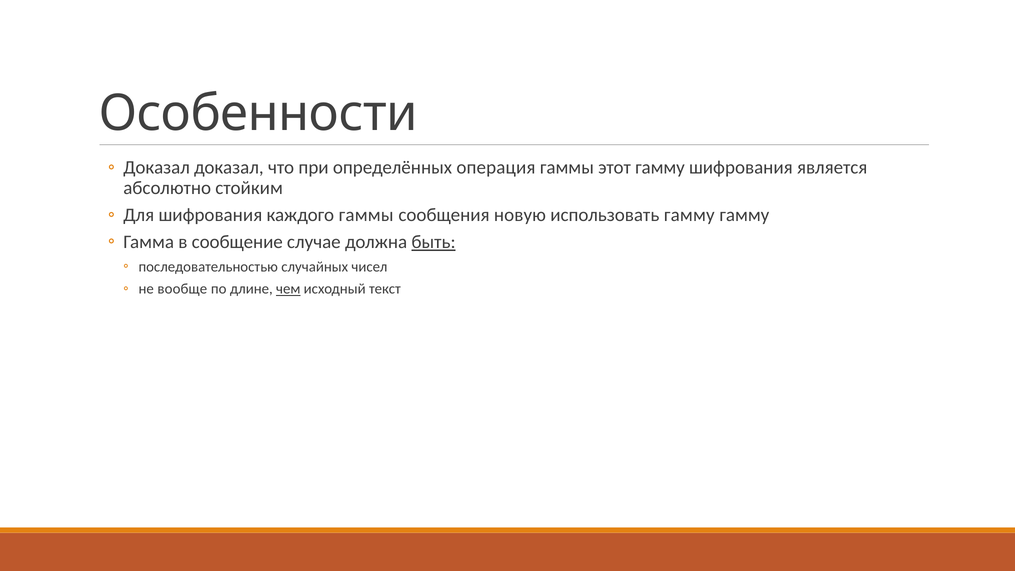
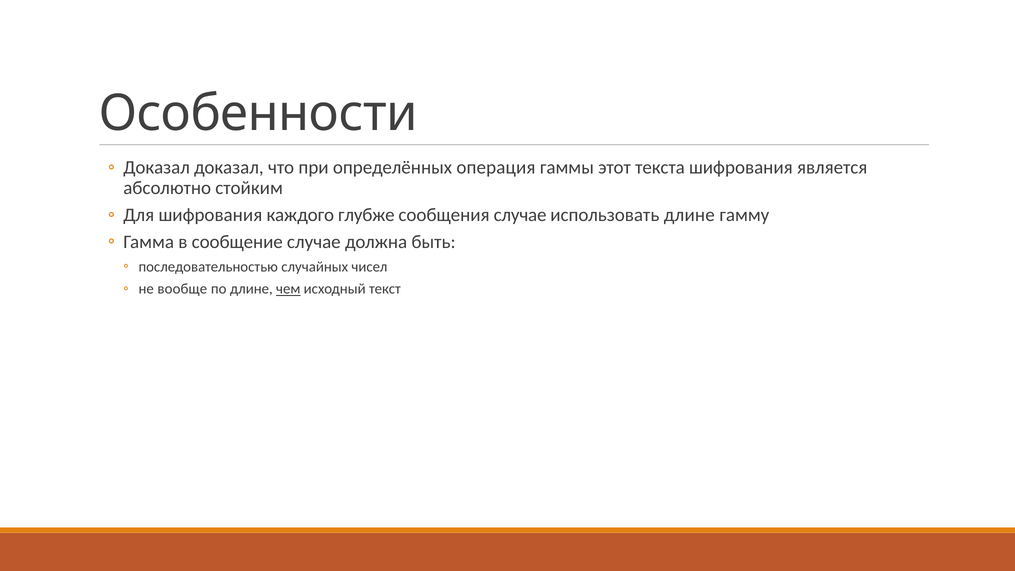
этот гамму: гамму -> текста (660, 168)
каждого гаммы: гаммы -> глубже (366, 215)
сообщения новую: новую -> случае (520, 215)
использовать гамму: гамму -> длине (689, 215)
быть underline: present -> none (434, 242)
